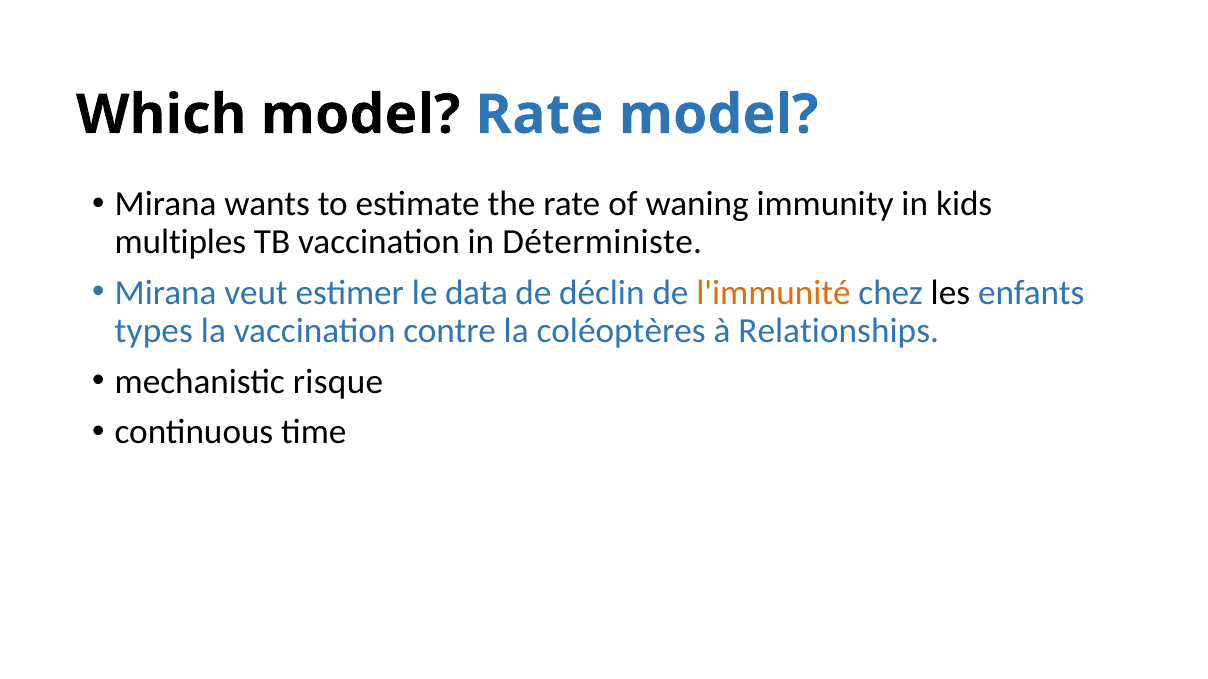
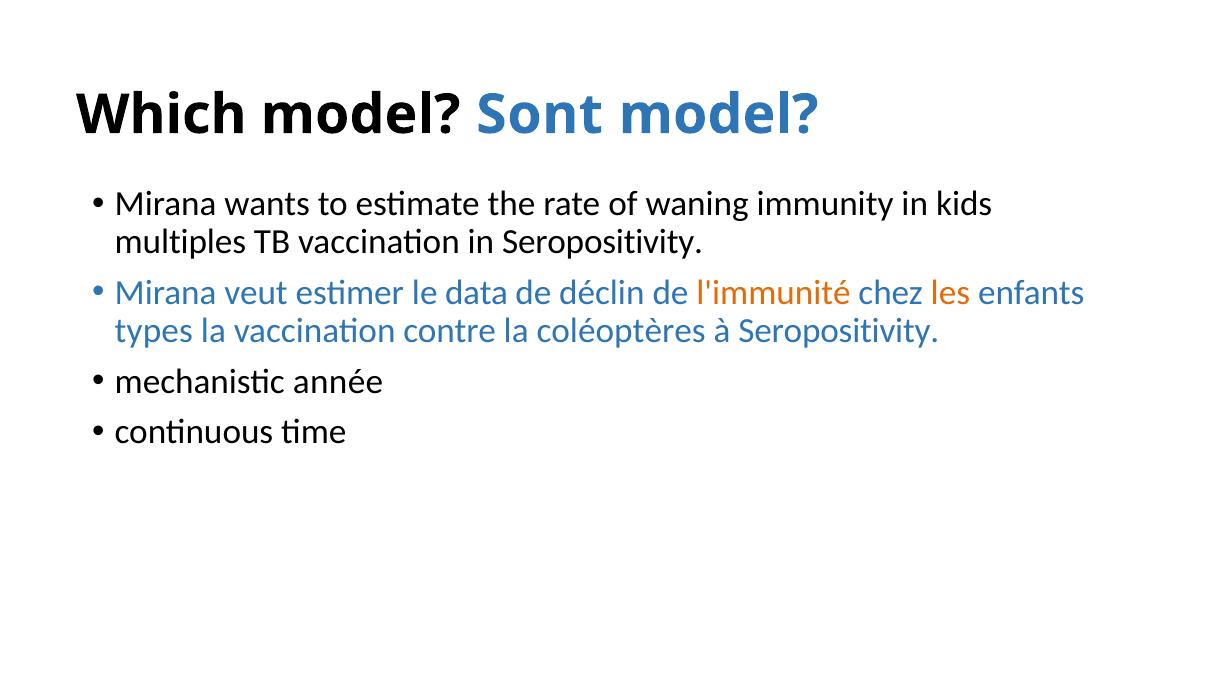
model Rate: Rate -> Sont (540, 115)
in Déterministe: Déterministe -> Seropositivity (602, 242)
les colour: black -> orange (950, 293)
à Relationships: Relationships -> Seropositivity (839, 331)
risque: risque -> année (338, 382)
